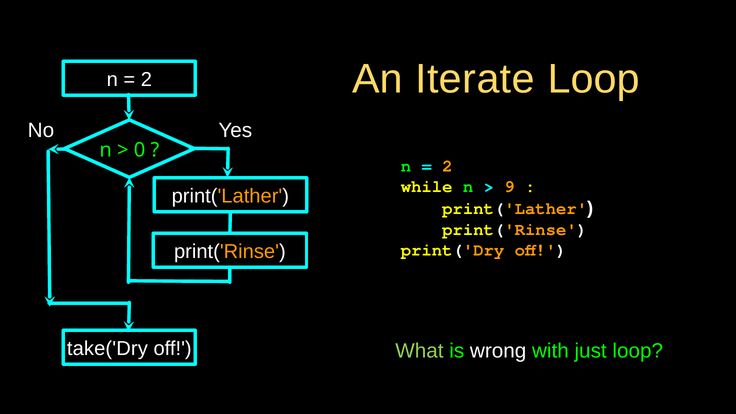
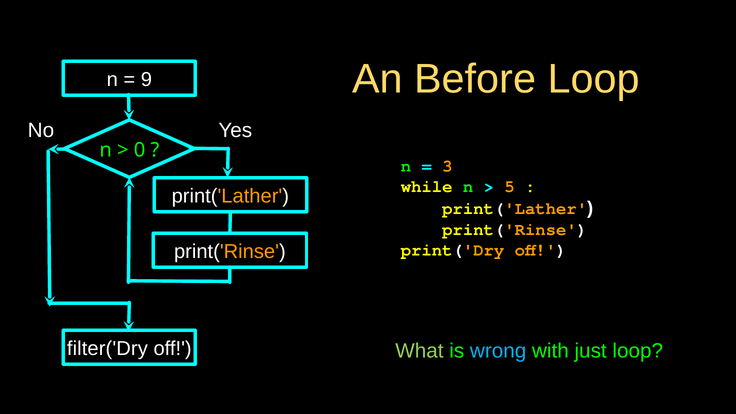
Iterate: Iterate -> Before (475, 79)
2: 2 -> 9 (146, 80)
2: 2 -> 3 (447, 166)
9: 9 -> 5 (509, 187)
take('Dry: take('Dry -> filter('Dry (107, 349)
wrong colour: white -> light blue (498, 351)
